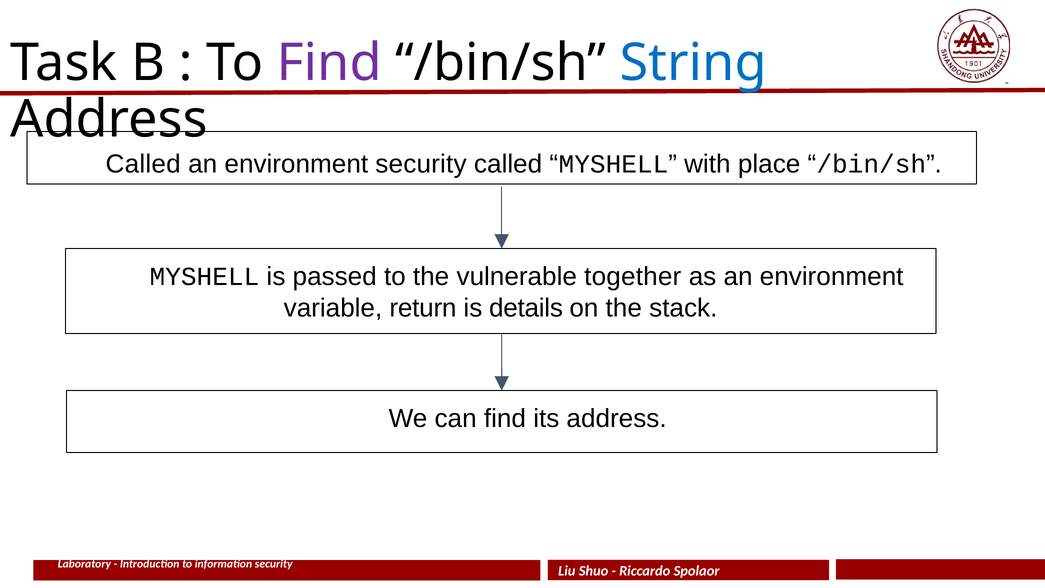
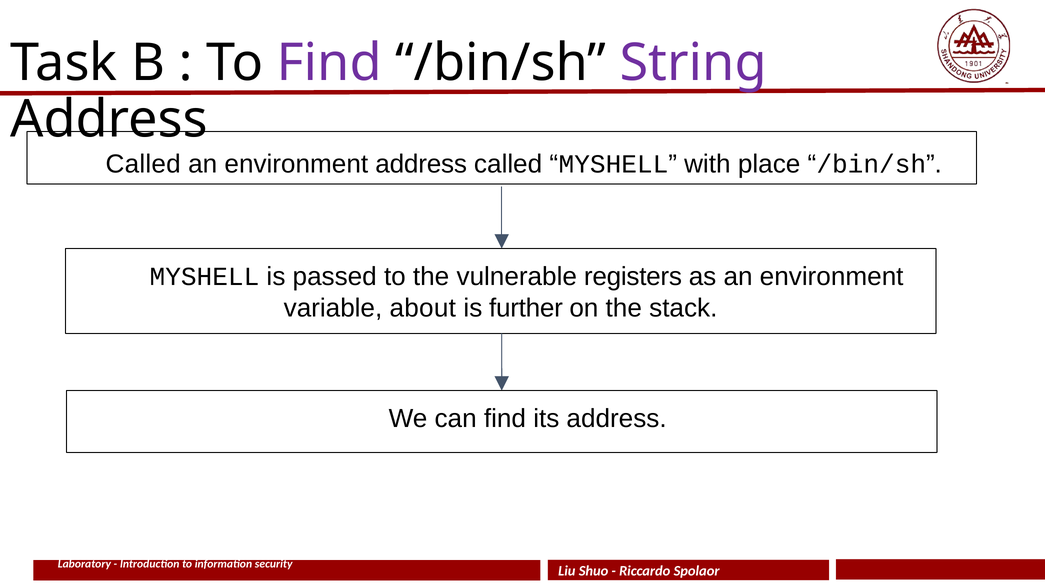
String colour: blue -> purple (693, 63)
environment security: security -> address (421, 164)
together: together -> registers (633, 276)
return: return -> about (423, 308)
details: details -> further (526, 308)
